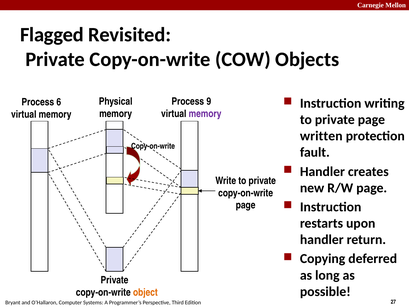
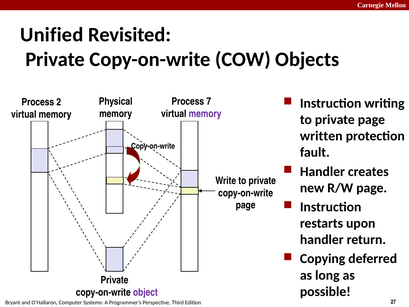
Flagged: Flagged -> Unified (52, 35)
9: 9 -> 7 (209, 101)
6: 6 -> 2 (59, 102)
object colour: orange -> purple (145, 292)
